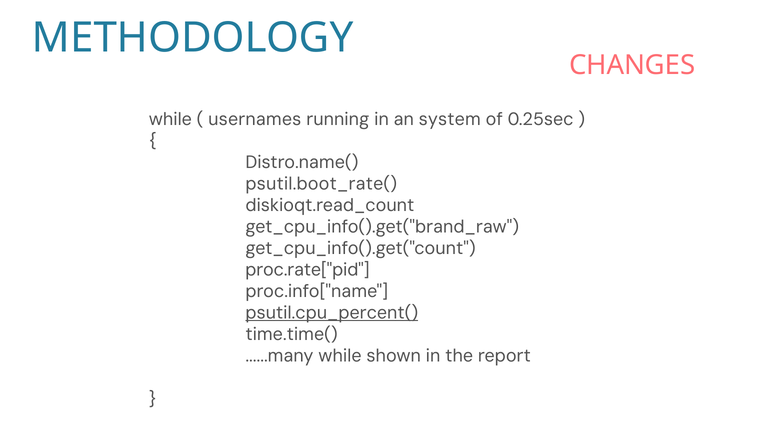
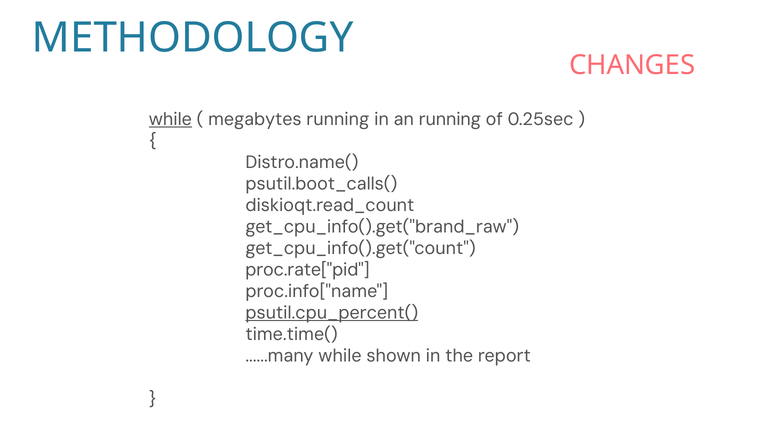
while underline: none -> present (170, 119)
usernames: usernames -> megabytes (255, 119)
an system: system -> running (450, 119)
psutil.boot_rate(: psutil.boot_rate( -> psutil.boot_calls( (321, 184)
